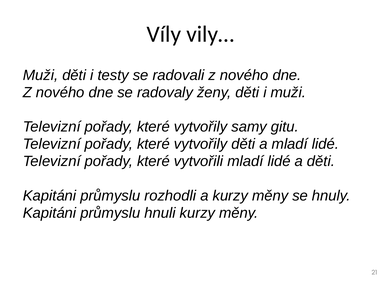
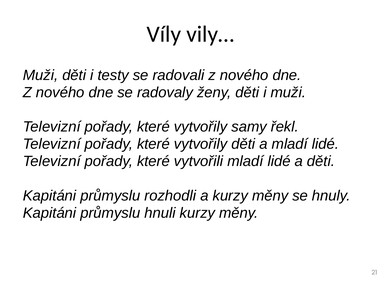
gitu: gitu -> řekl (285, 127)
